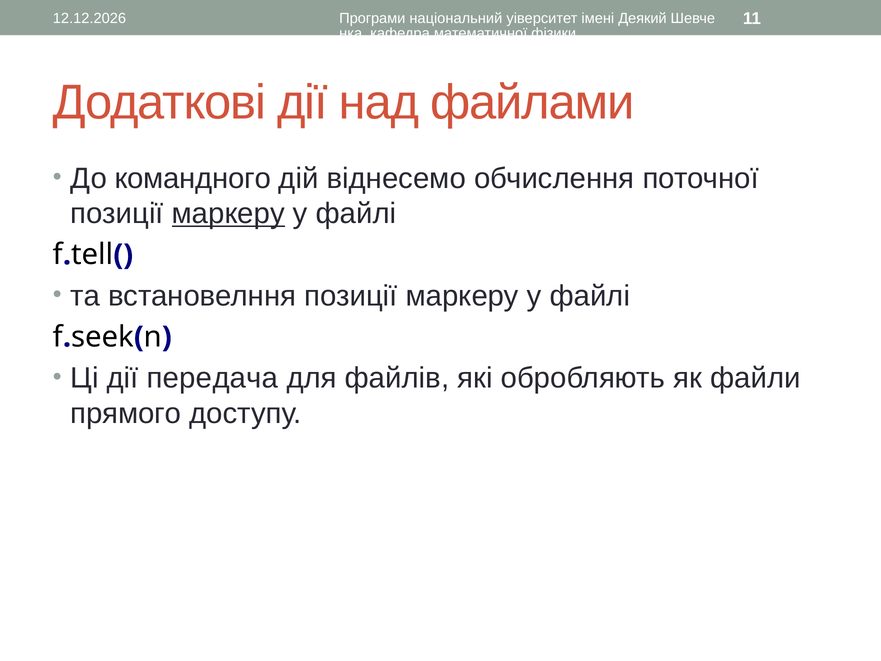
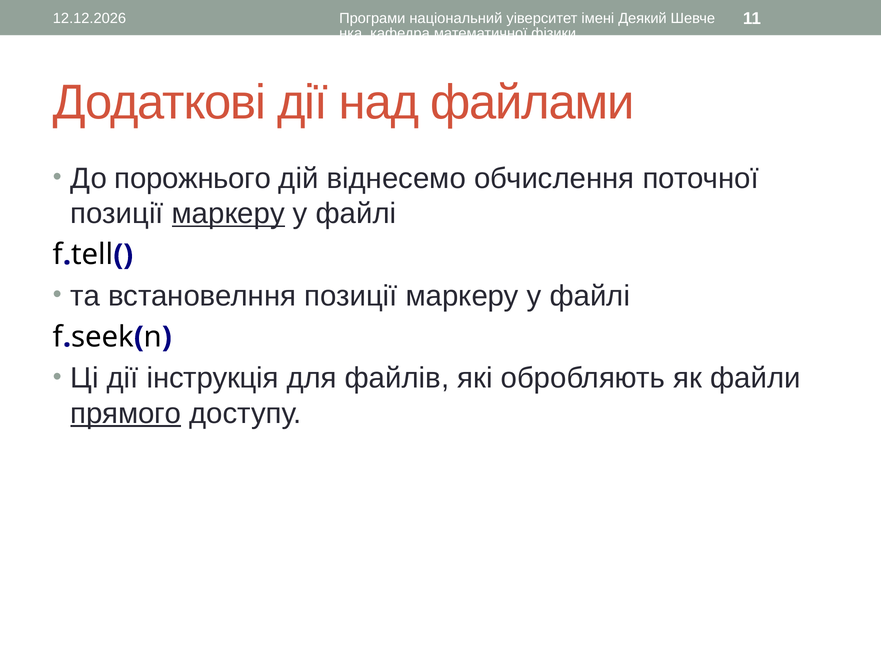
командного: командного -> порожнього (193, 178)
передача: передача -> інструкція (213, 378)
прямого underline: none -> present (126, 413)
